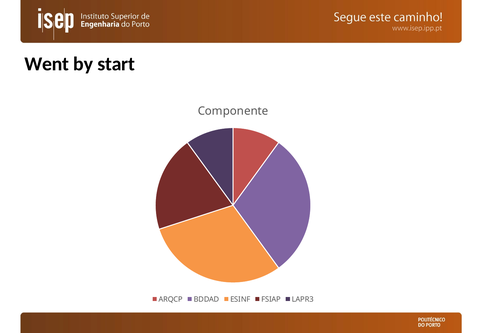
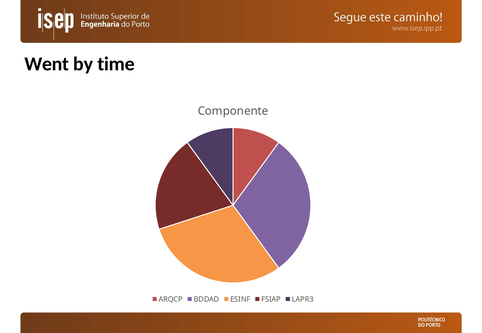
start: start -> time (116, 64)
